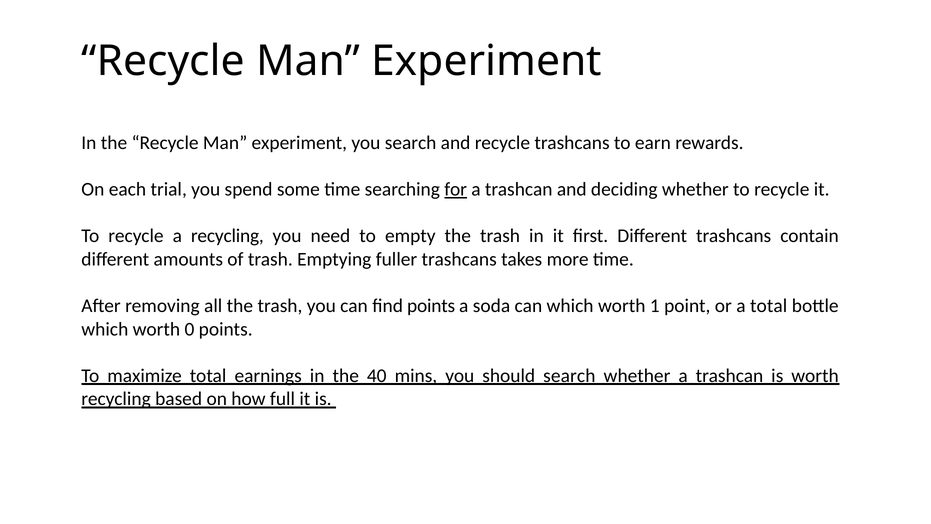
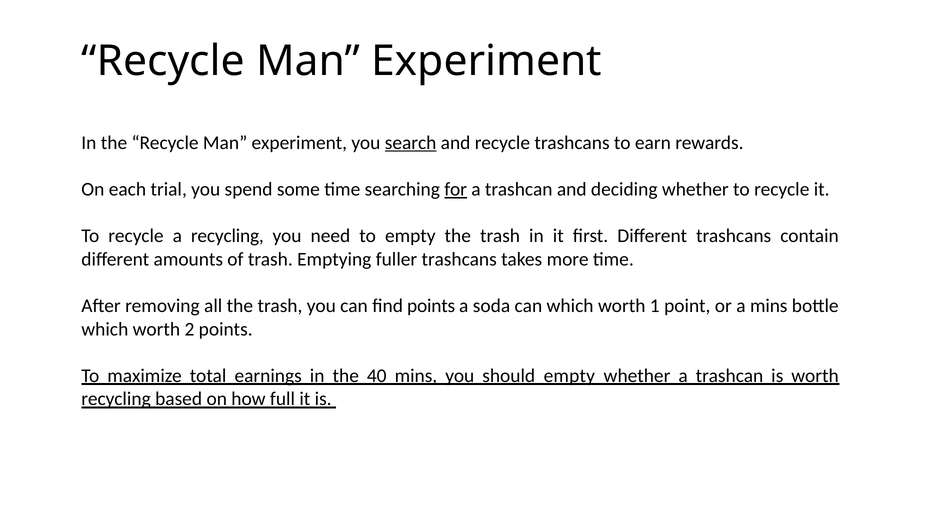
search underline: none -> present (411, 143)
a total: total -> mins (769, 306)
0: 0 -> 2 (189, 329)
should search: search -> empty (569, 375)
